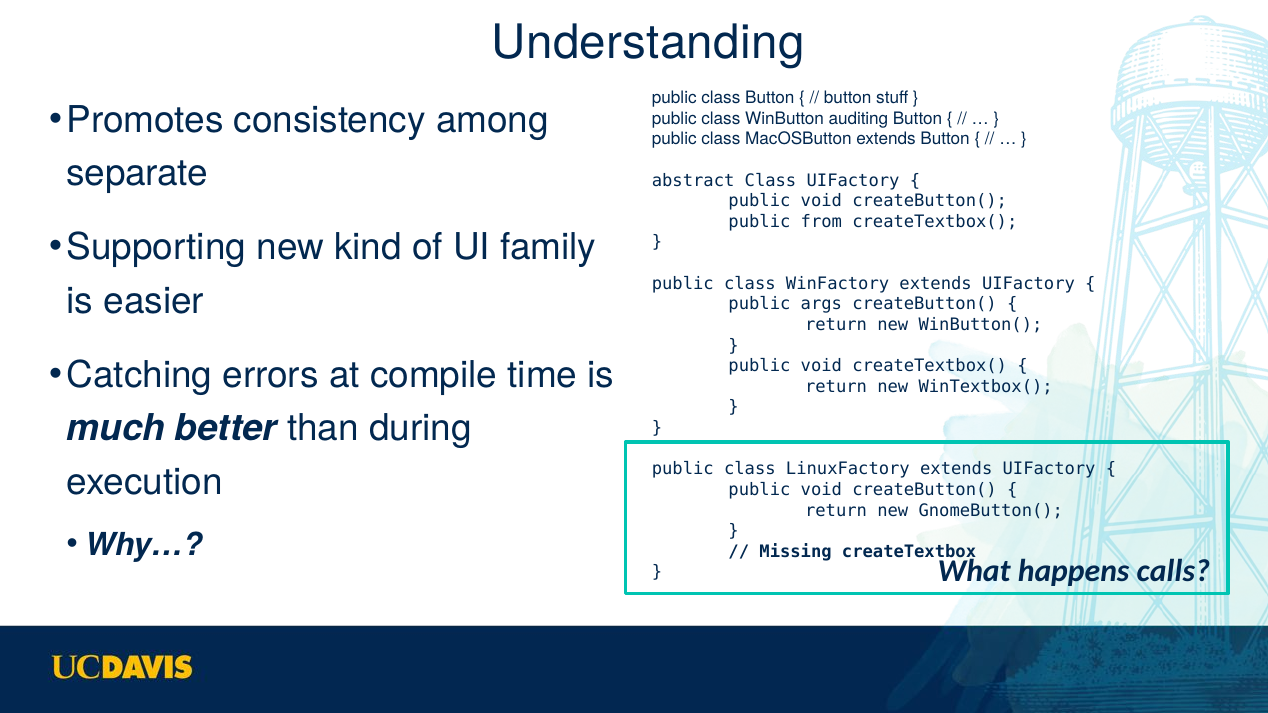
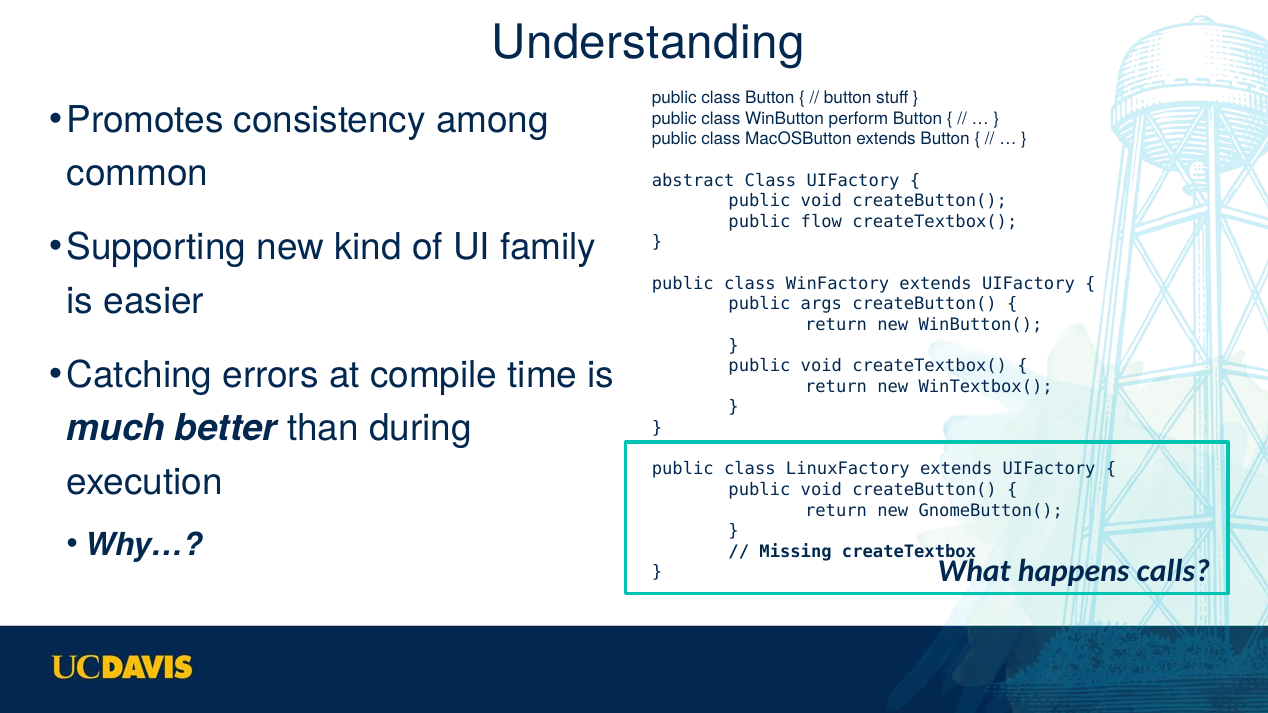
auditing: auditing -> perform (858, 119)
separate: separate -> common (137, 173)
from: from -> flow (821, 222)
